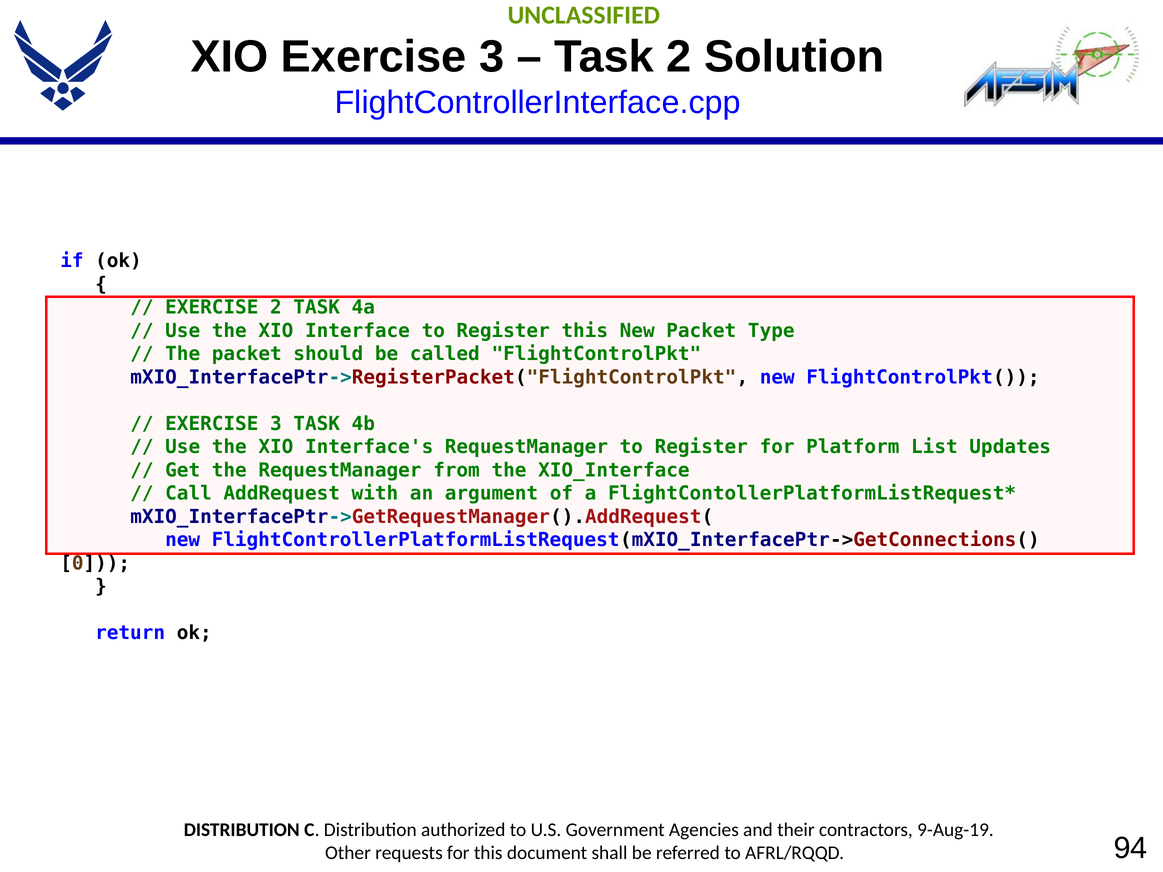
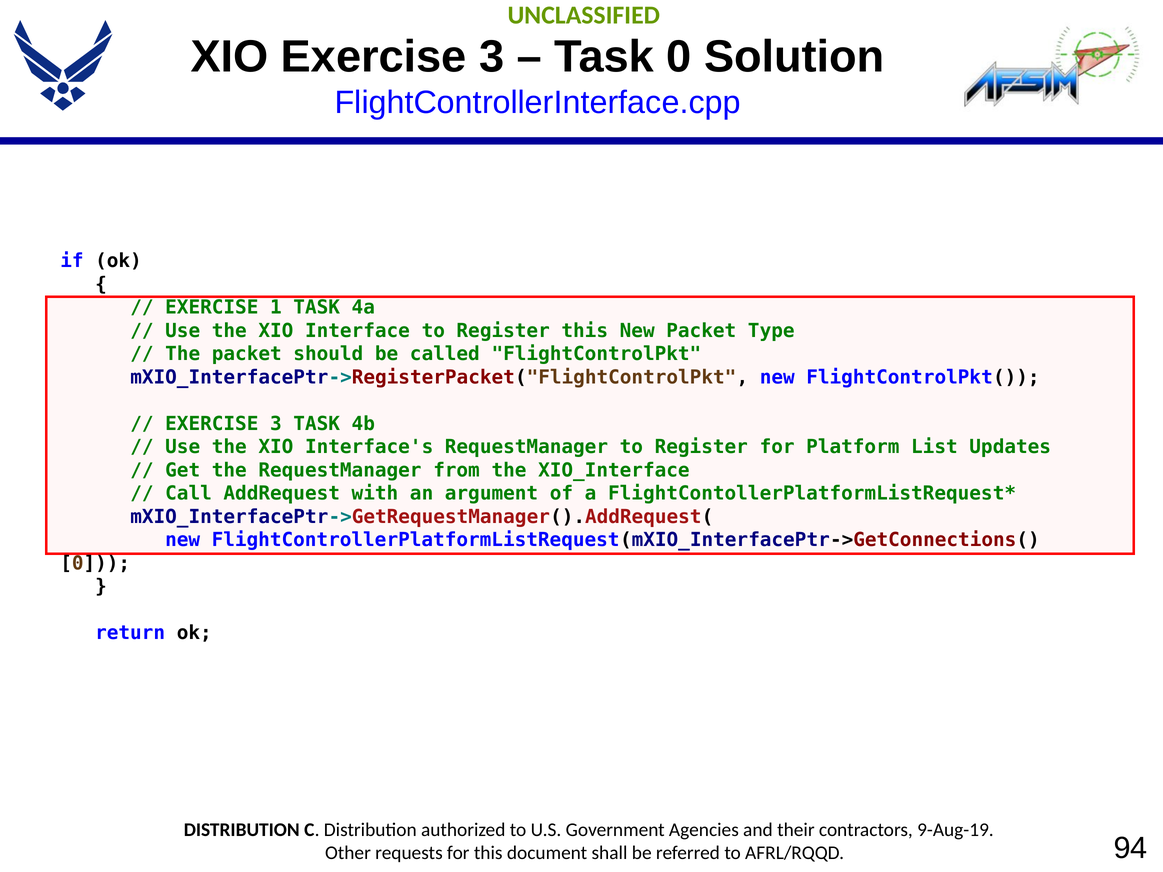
Task 2: 2 -> 0 (679, 57)
EXERCISE 2: 2 -> 1 (276, 307)
